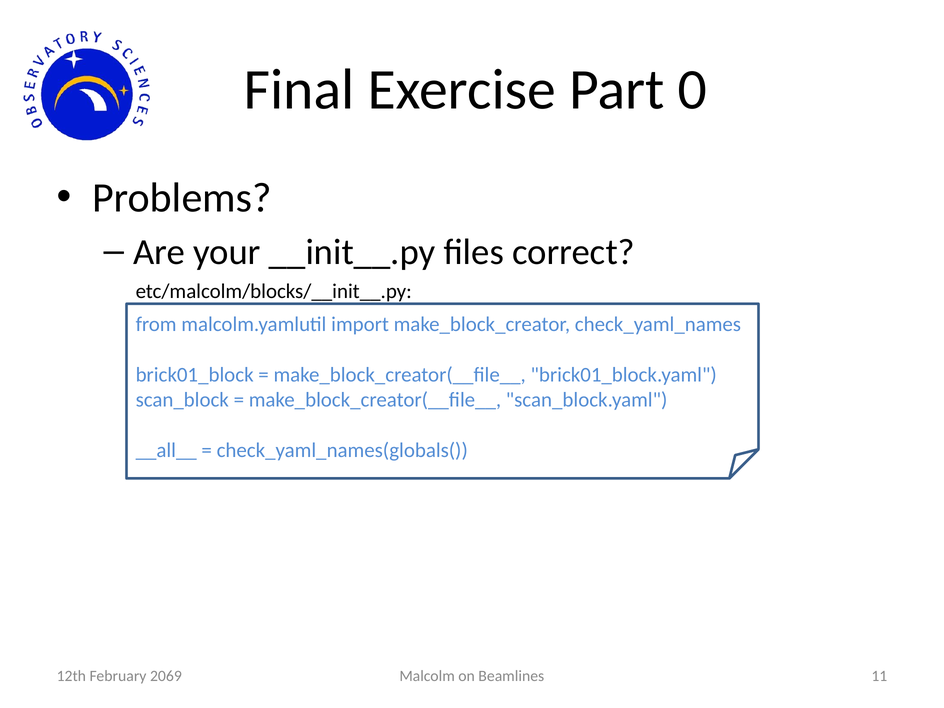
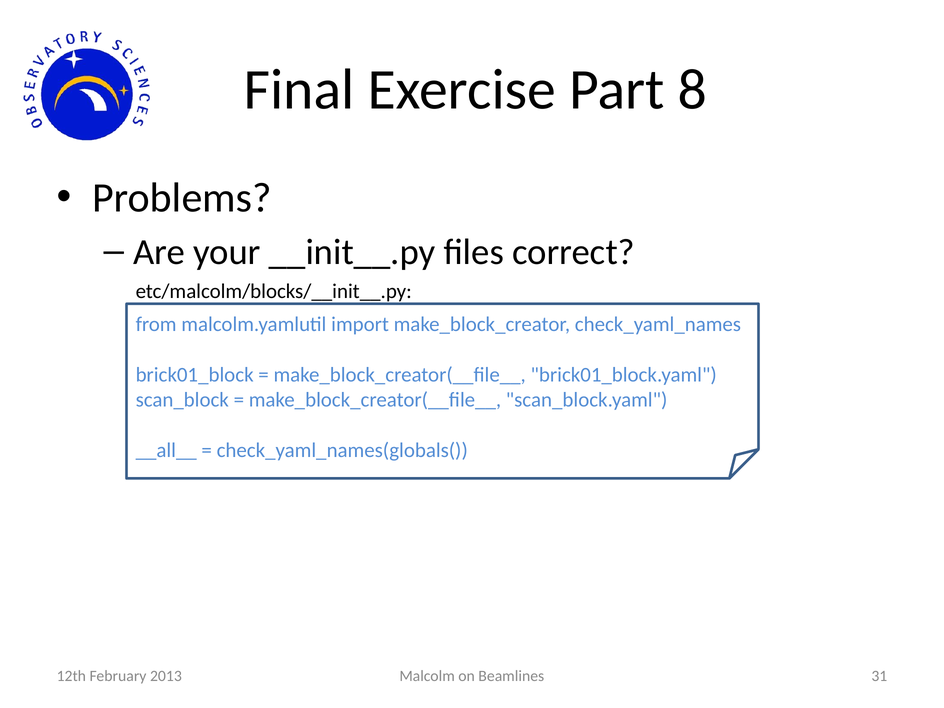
0: 0 -> 8 (692, 90)
11: 11 -> 31 (879, 676)
2069: 2069 -> 2013 (166, 676)
